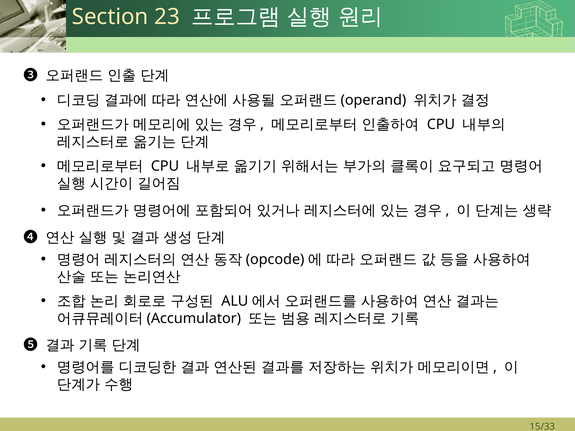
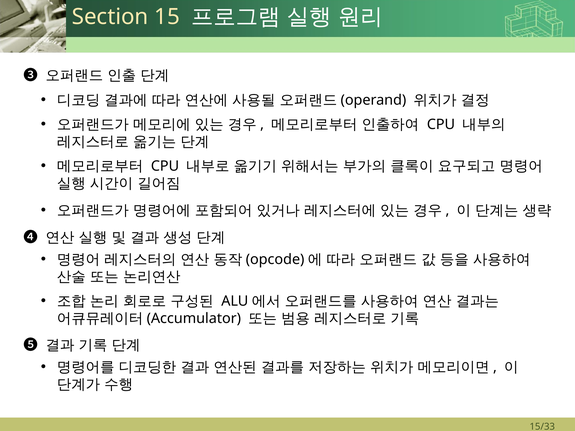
23: 23 -> 15 (167, 17)
